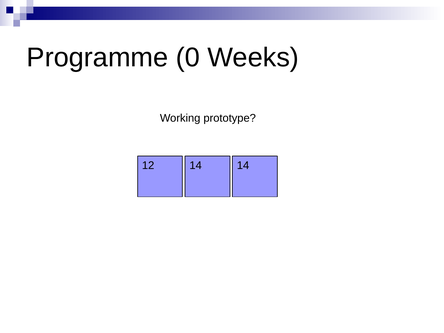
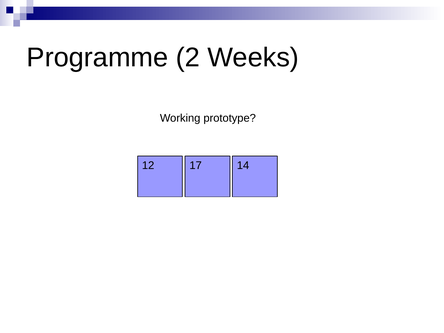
0: 0 -> 2 (188, 57)
12 14: 14 -> 17 (196, 166)
